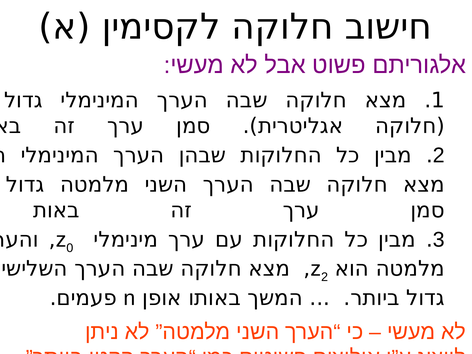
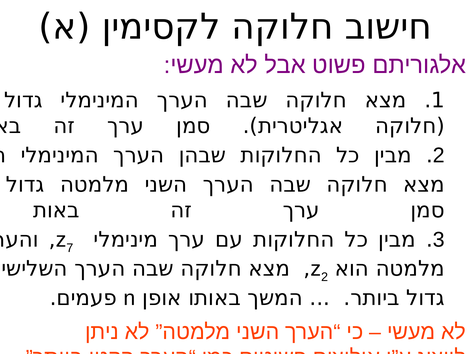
0: 0 -> 7 (70, 248)
